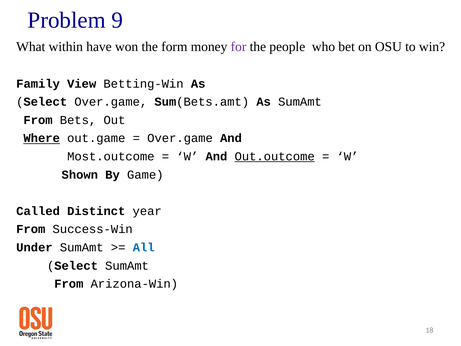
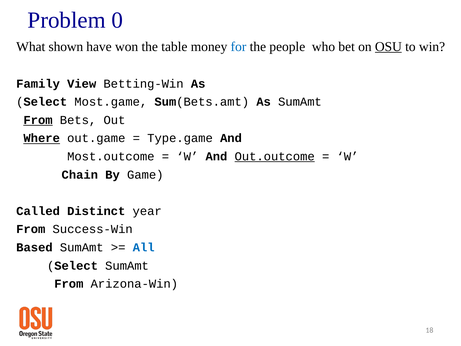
9: 9 -> 0 (117, 20)
within: within -> shown (66, 47)
form: form -> table (174, 47)
for colour: purple -> blue (239, 47)
OSU underline: none -> present (388, 47)
Select Over.game: Over.game -> Most.game (111, 102)
From underline: none -> present (38, 120)
Over.game: Over.game -> Type.game (180, 138)
Shown: Shown -> Chain (80, 175)
Under: Under -> Based (34, 247)
